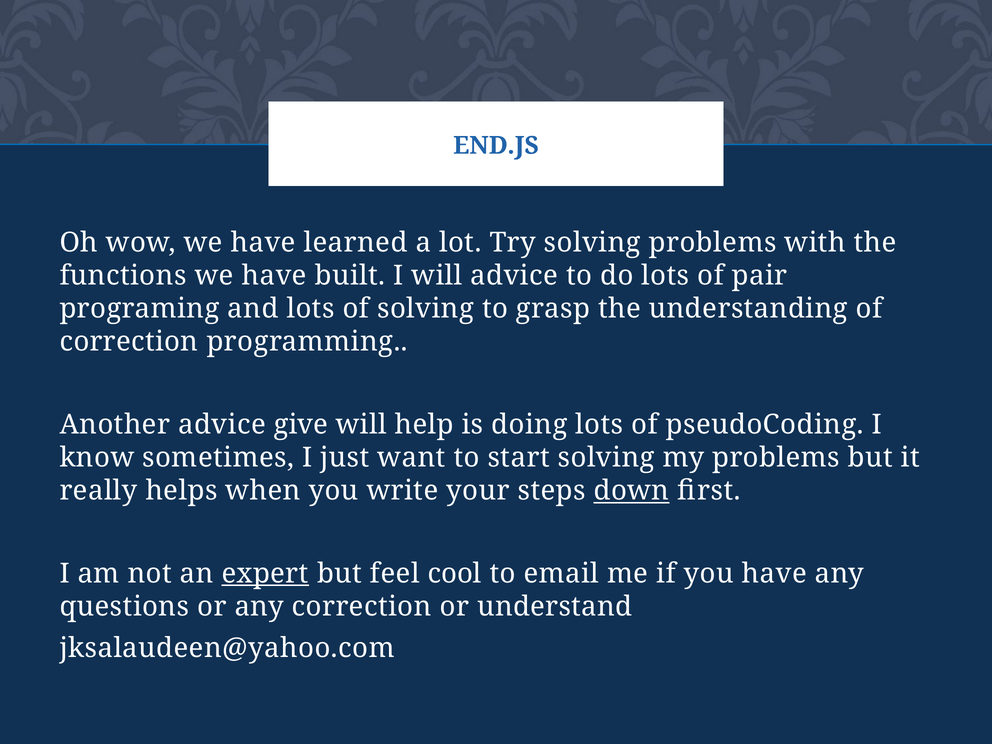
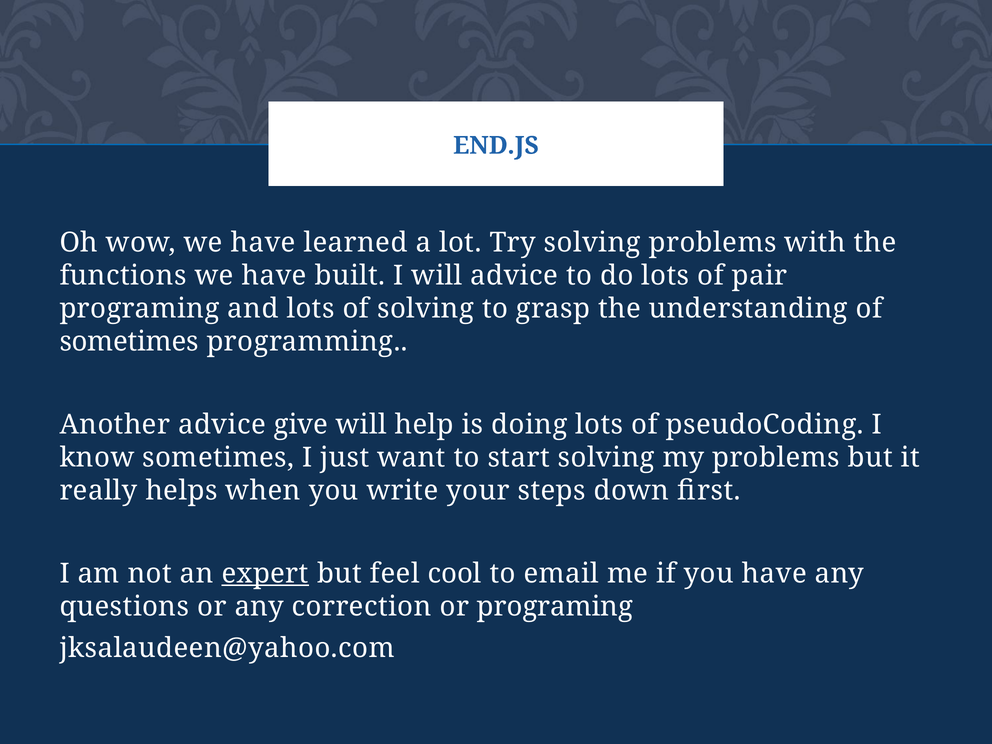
correction: correction -> sometimes (129, 342)
down underline: present -> none (631, 491)
or understand: understand -> programing (555, 607)
